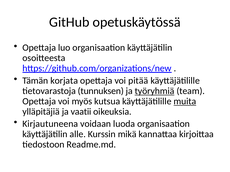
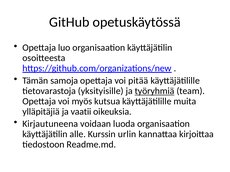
korjata: korjata -> samoja (64, 81)
tunnuksen: tunnuksen -> yksityisille (101, 91)
muita underline: present -> none (185, 102)
mikä: mikä -> urlin (127, 134)
